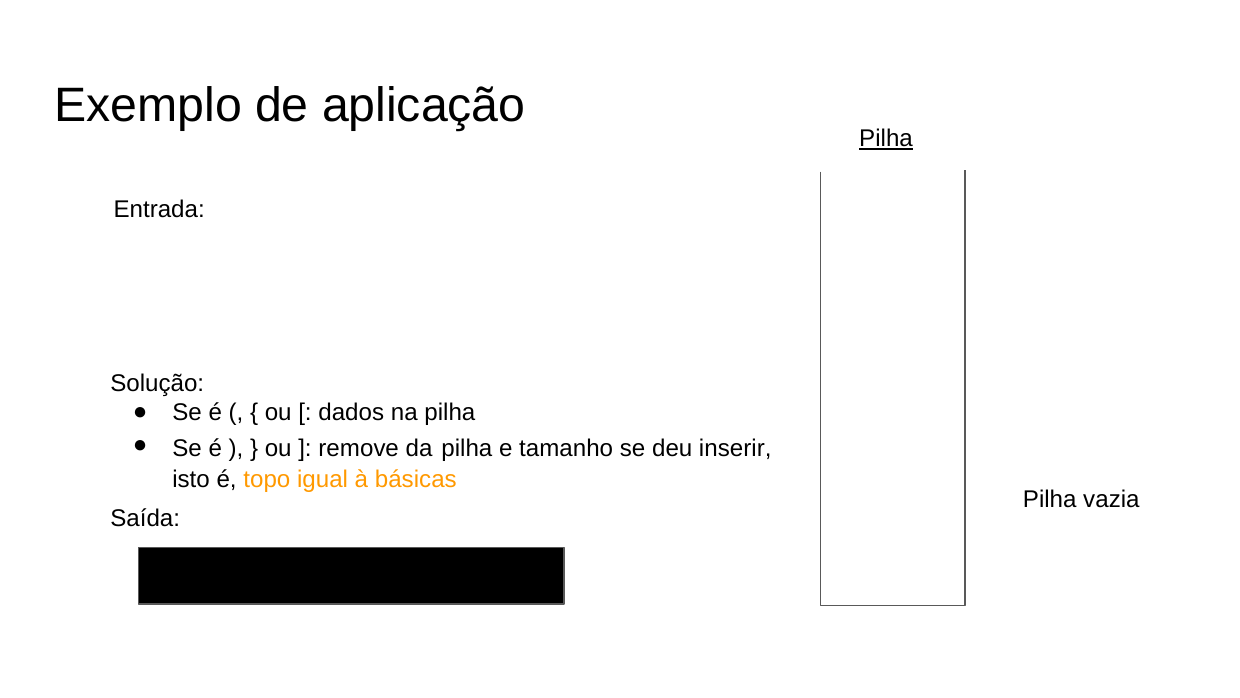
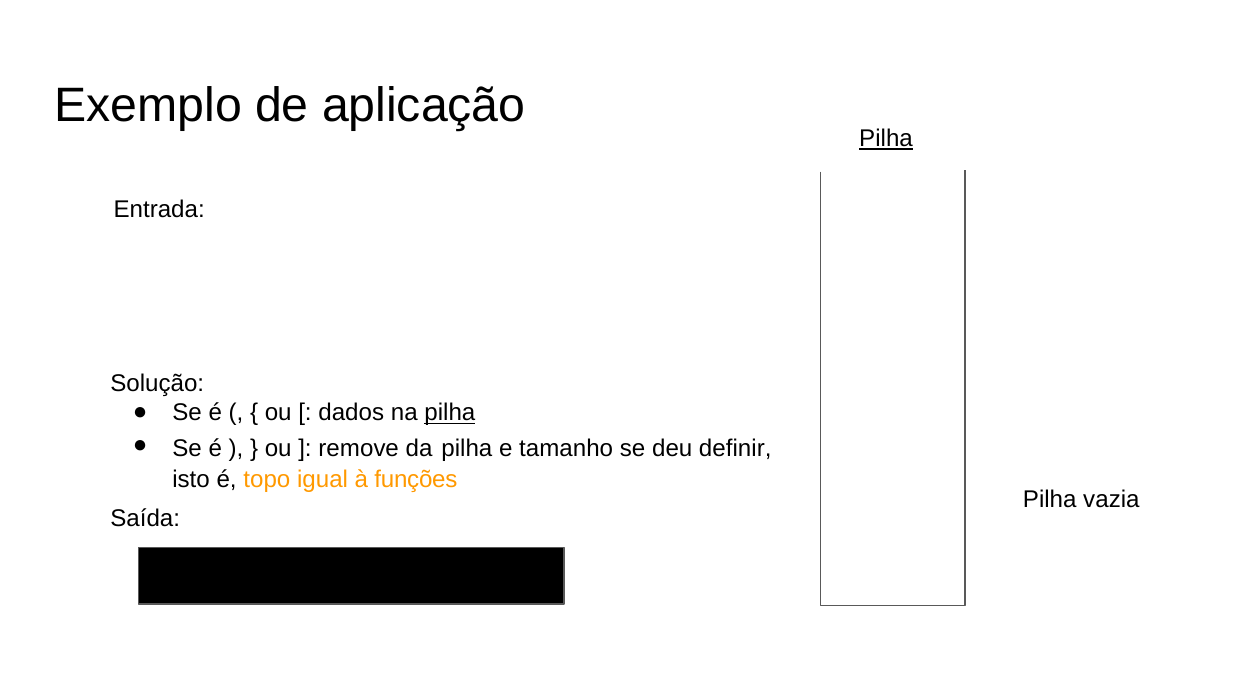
pilha underline: none -> present (450, 413)
inserir: inserir -> definir (735, 449)
básicas: básicas -> funções (416, 479)
